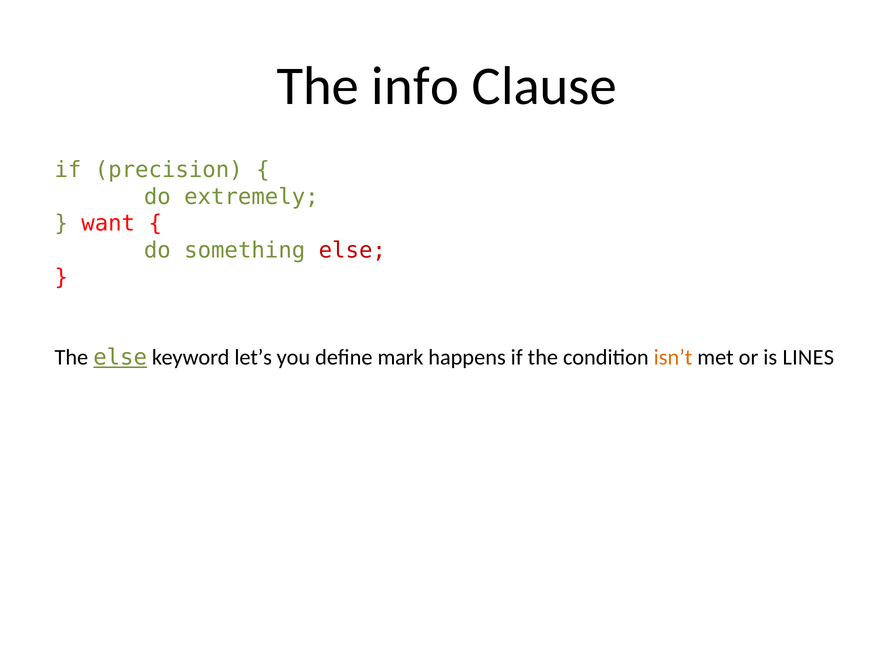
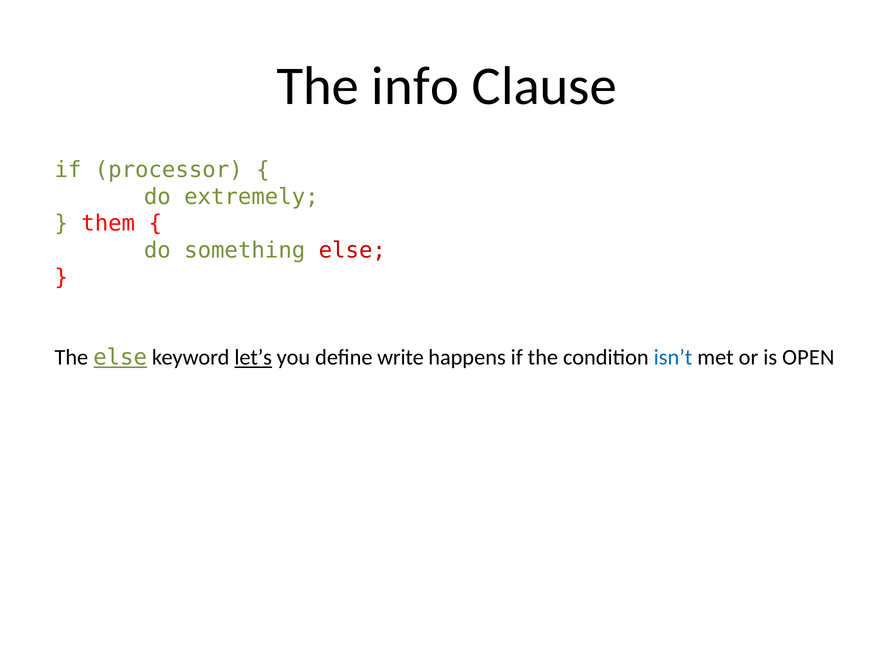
precision: precision -> processor (169, 170)
want: want -> them (108, 224)
let’s underline: none -> present (253, 358)
mark: mark -> write (401, 358)
isn’t colour: orange -> blue (673, 358)
LINES: LINES -> OPEN (808, 358)
